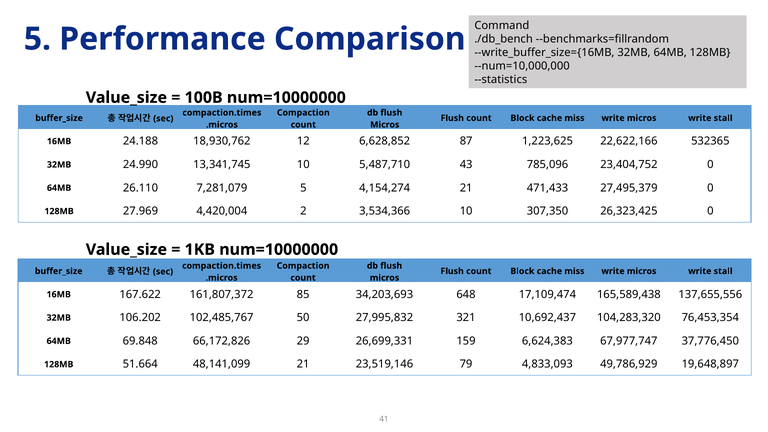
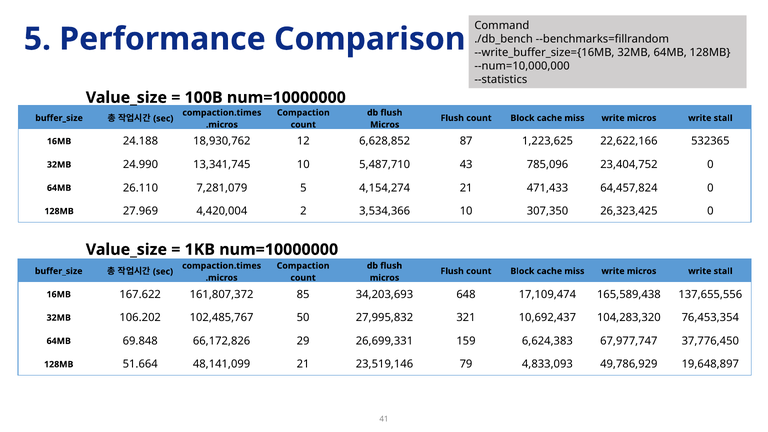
27,495,379: 27,495,379 -> 64,457,824 (629, 188)
